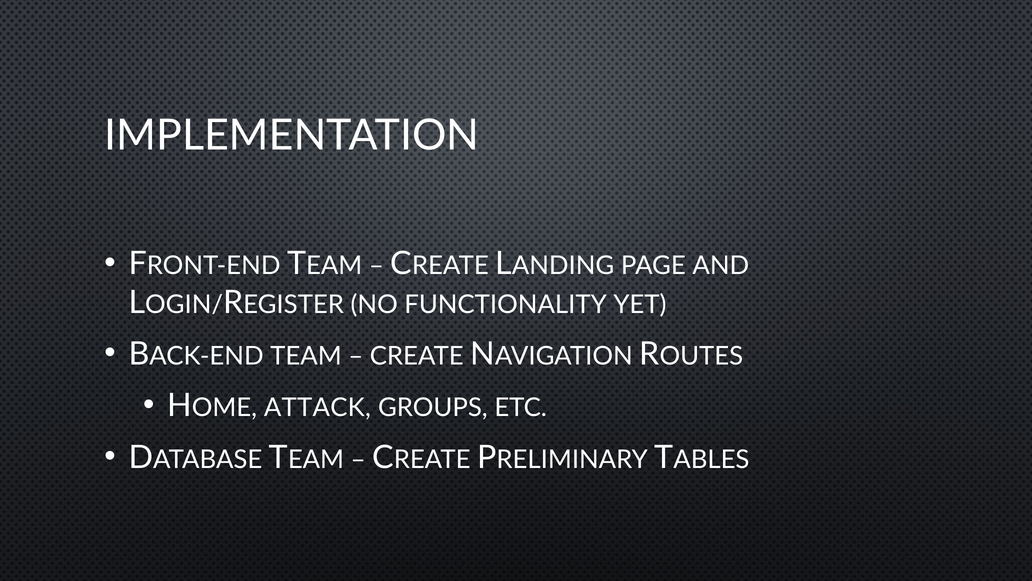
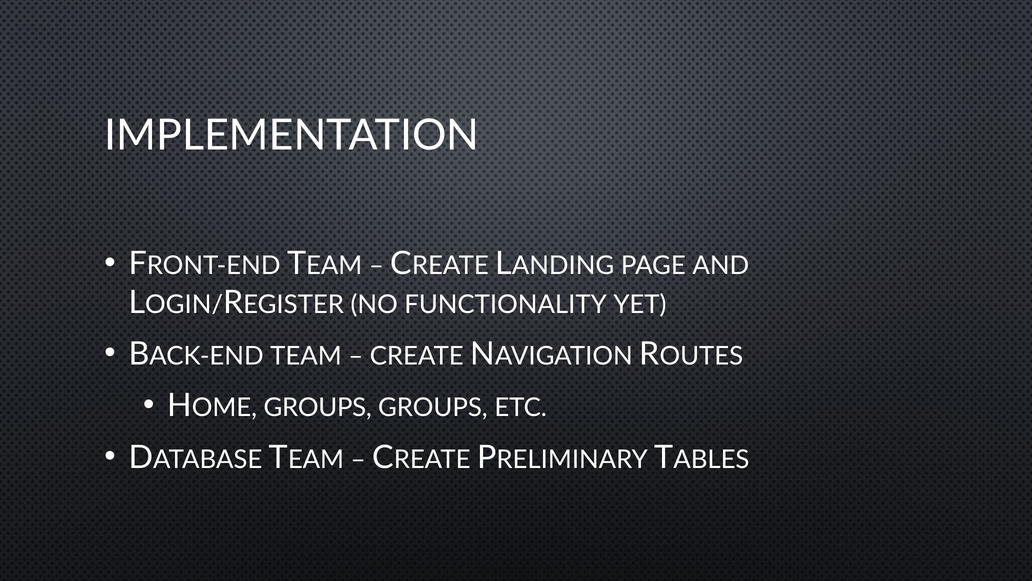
ATTACK: ATTACK -> GROUPS (318, 407)
